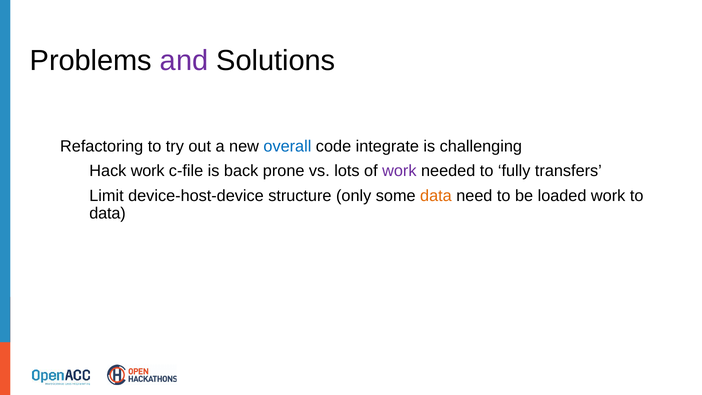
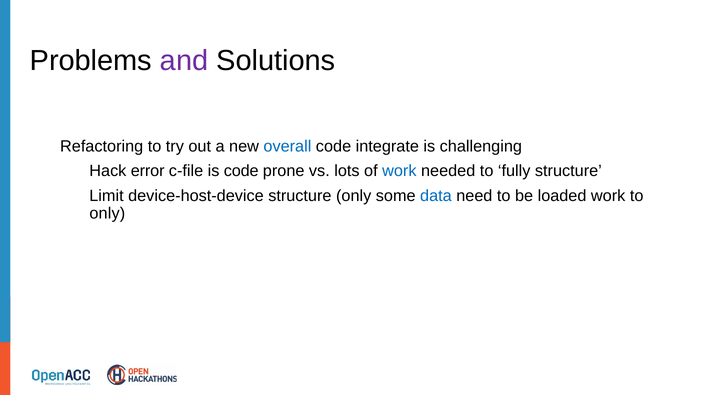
work: work -> error (148, 171)
is back: back -> code (241, 171)
work colour: purple -> blue (399, 171)
fully transfers: transfers -> structure (568, 171)
data colour: orange -> blue (436, 196)
data: data -> only (107, 213)
